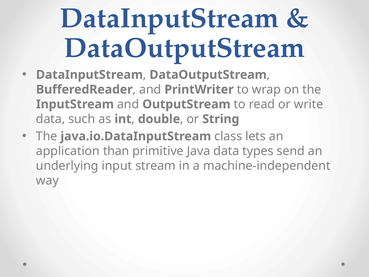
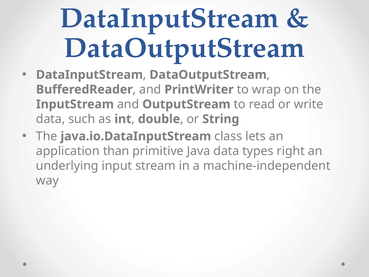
send: send -> right (291, 151)
